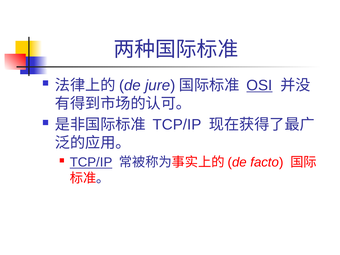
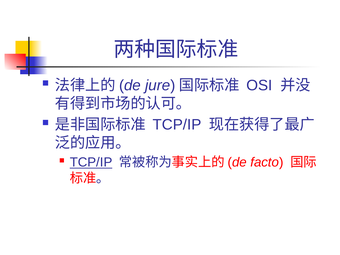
OSI underline: present -> none (259, 85)
